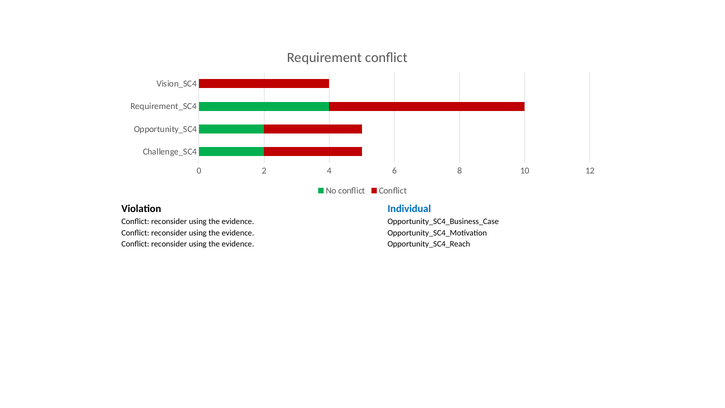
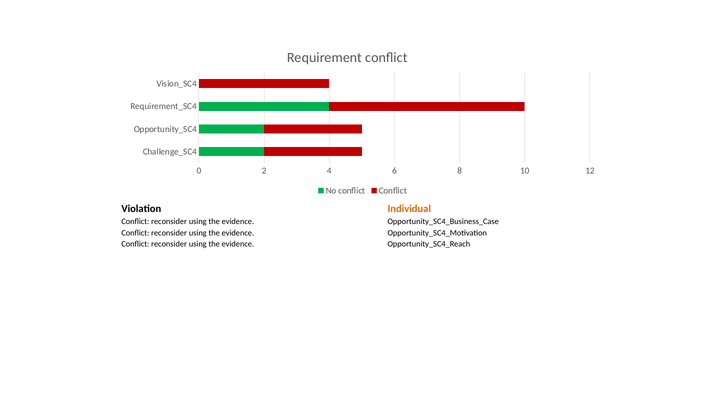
Individual colour: blue -> orange (409, 209)
